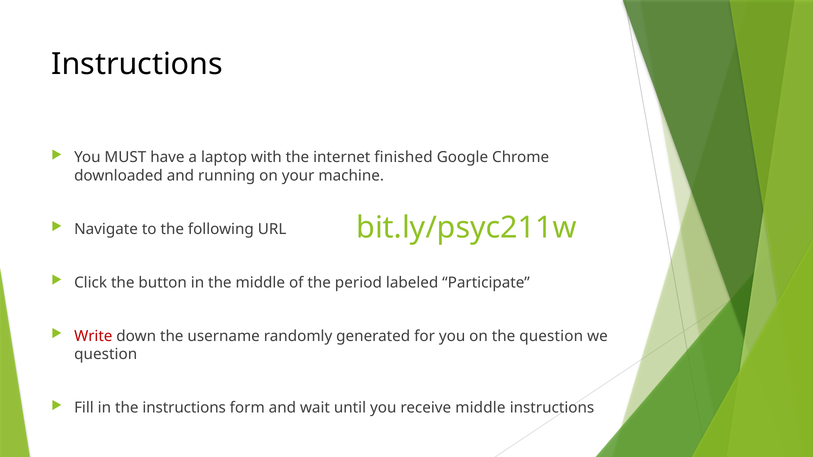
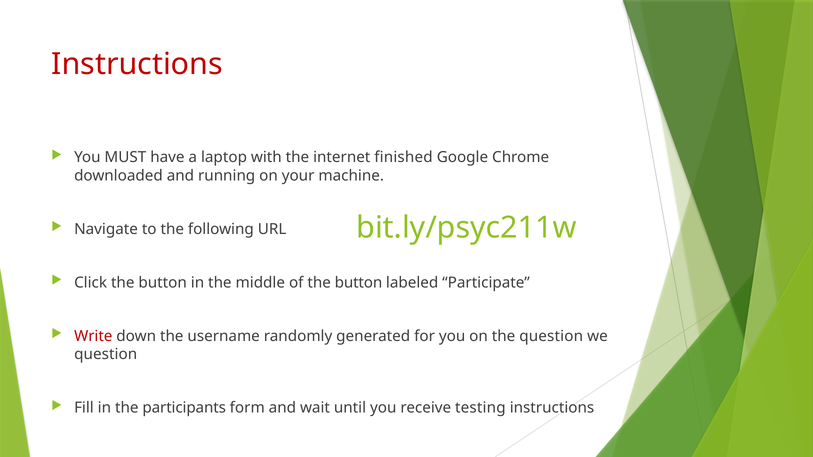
Instructions colour: black -> red (137, 64)
of the period: period -> button (358, 283)
the instructions: instructions -> participants (184, 408)
receive middle: middle -> testing (480, 408)
